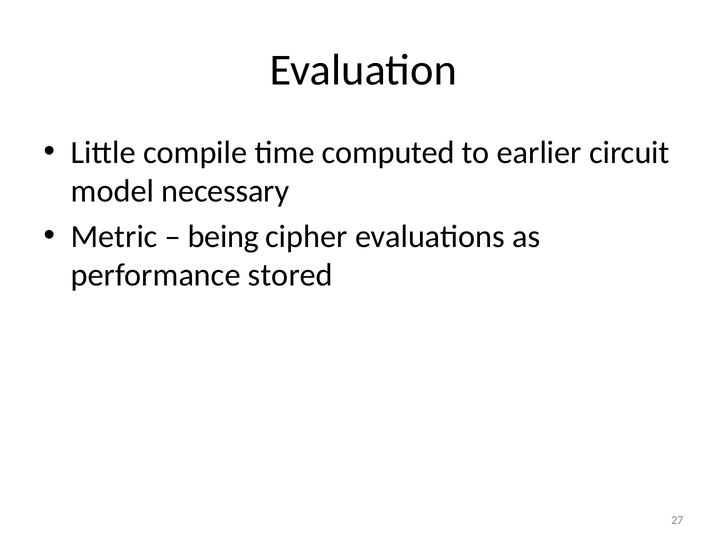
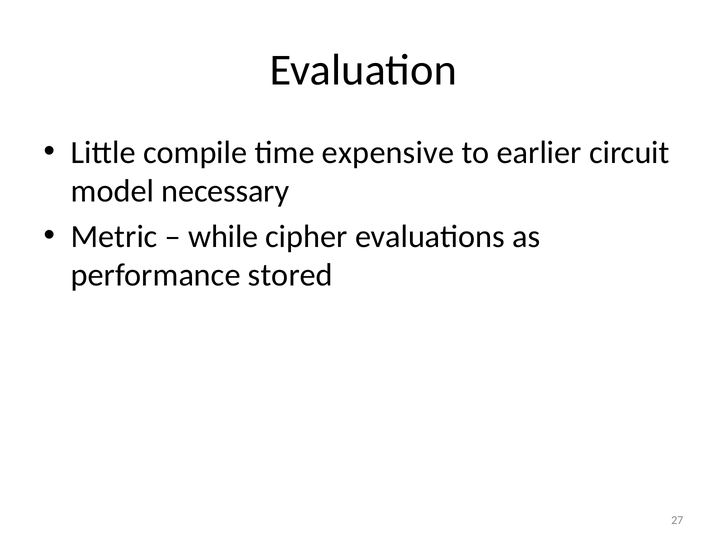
computed: computed -> expensive (388, 153)
being: being -> while (223, 237)
